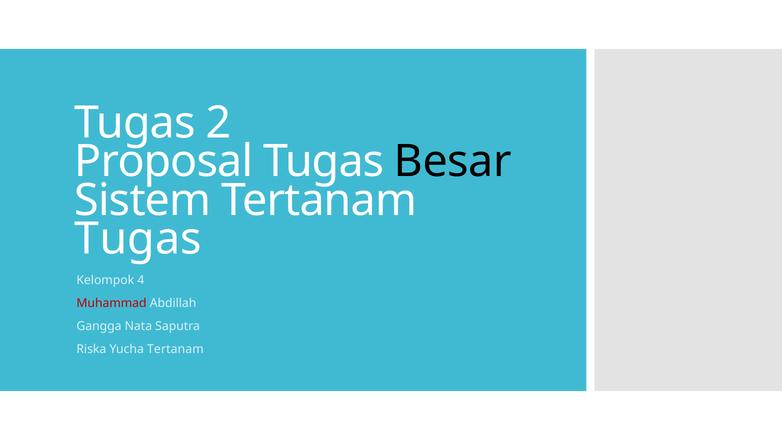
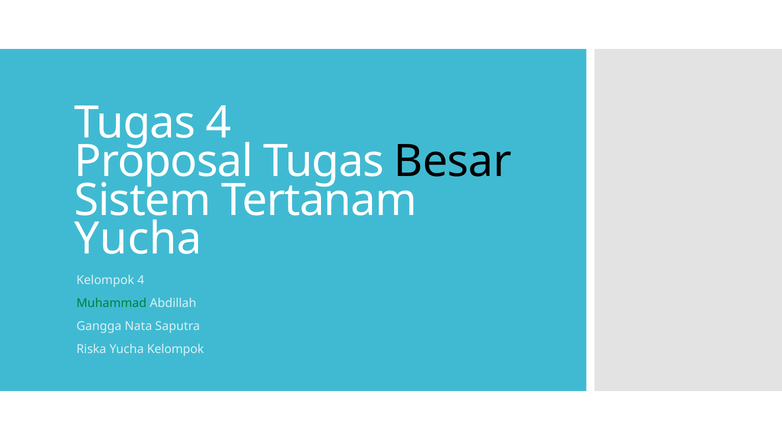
Tugas 2: 2 -> 4 (218, 123)
Tugas: Tugas -> Yucha (138, 239)
Muhammad colour: red -> green (112, 303)
Riska Yucha Tertanam: Tertanam -> Kelompok (176, 349)
